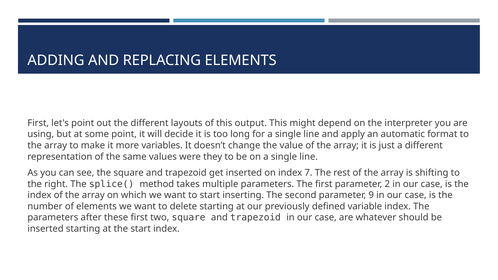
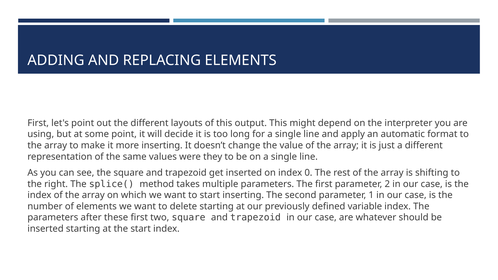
more variables: variables -> inserting (162, 145)
7: 7 -> 0 (308, 173)
9: 9 -> 1 (371, 195)
